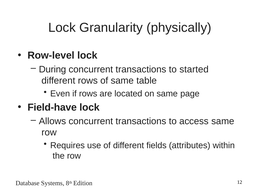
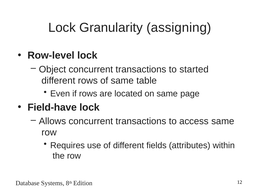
physically: physically -> assigning (179, 28)
During: During -> Object (52, 69)
